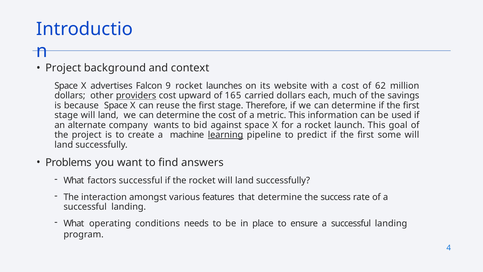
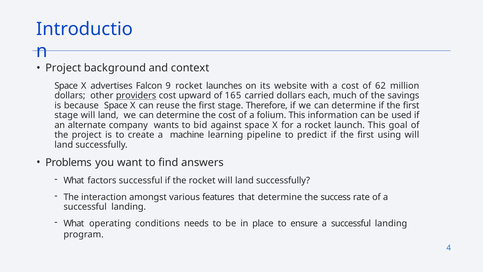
metric: metric -> folium (272, 115)
learning underline: present -> none (226, 135)
some: some -> using (389, 135)
